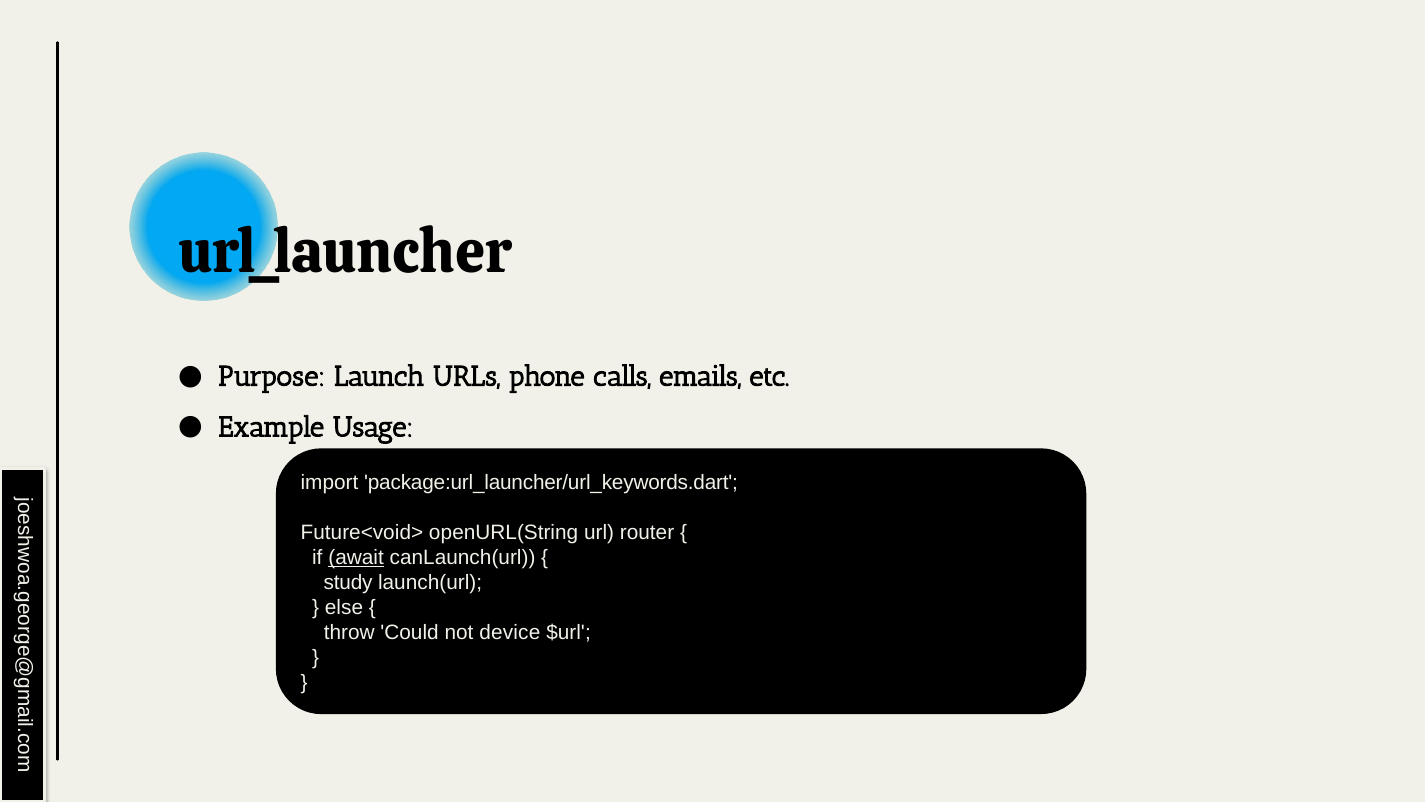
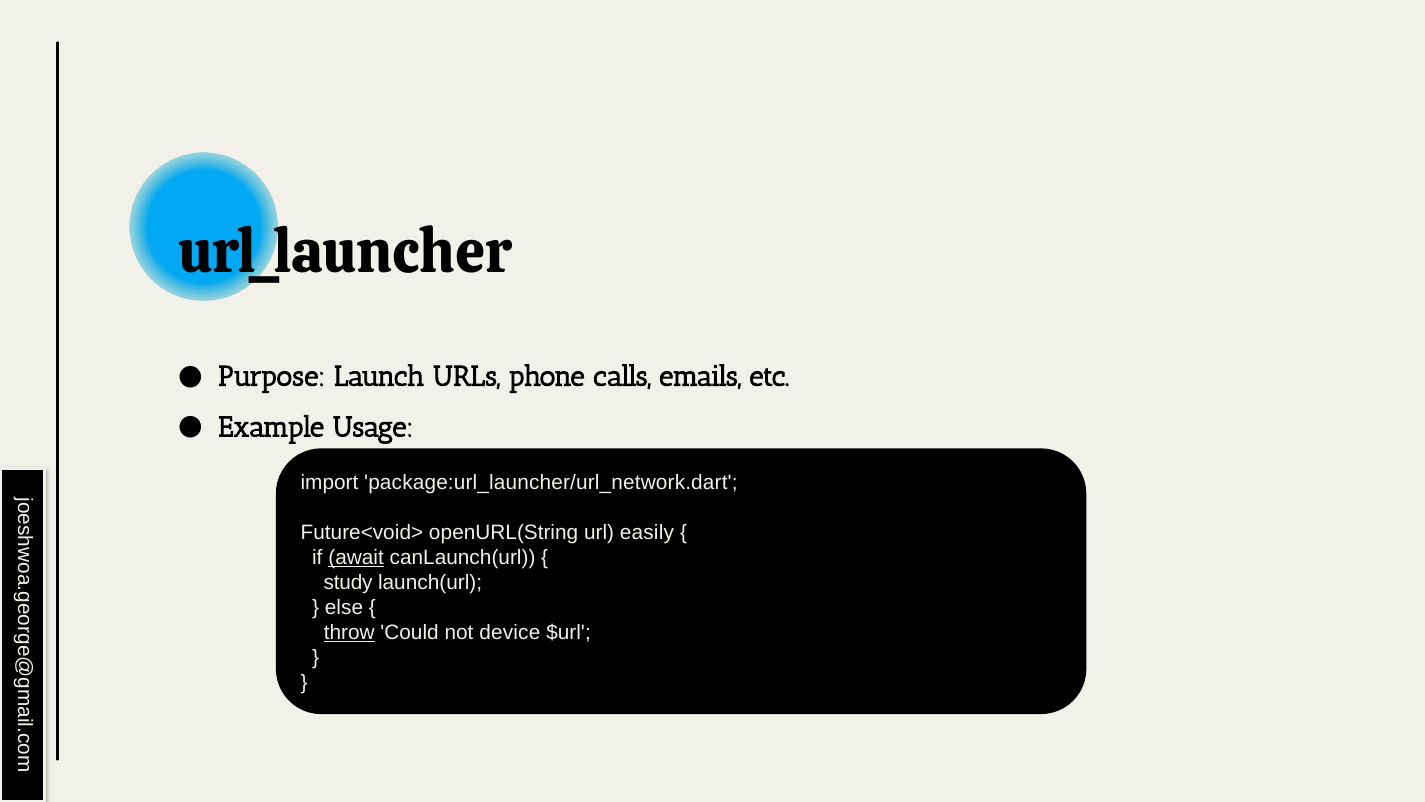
package:url_launcher/url_keywords.dart: package:url_launcher/url_keywords.dart -> package:url_launcher/url_network.dart (551, 483)
router: router -> easily (647, 532)
throw underline: none -> present (349, 632)
